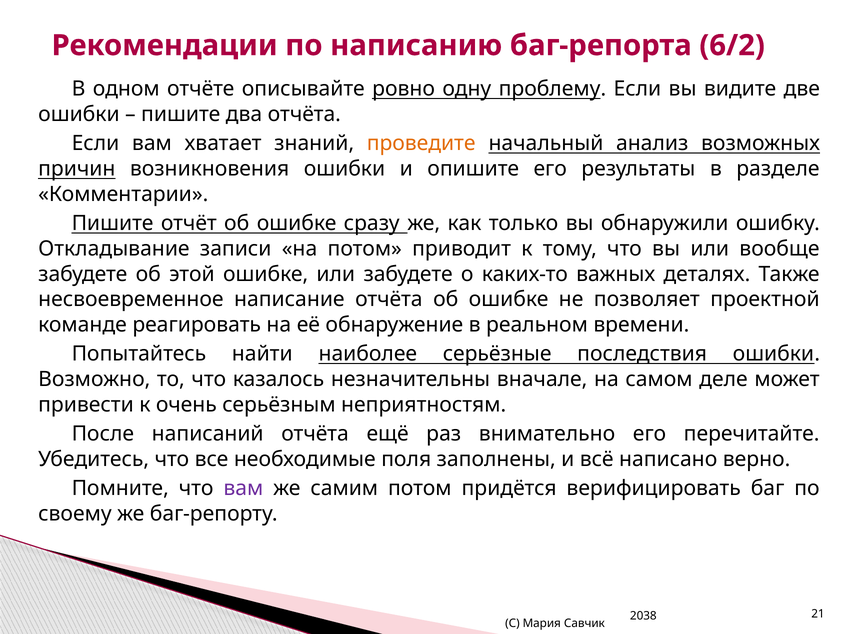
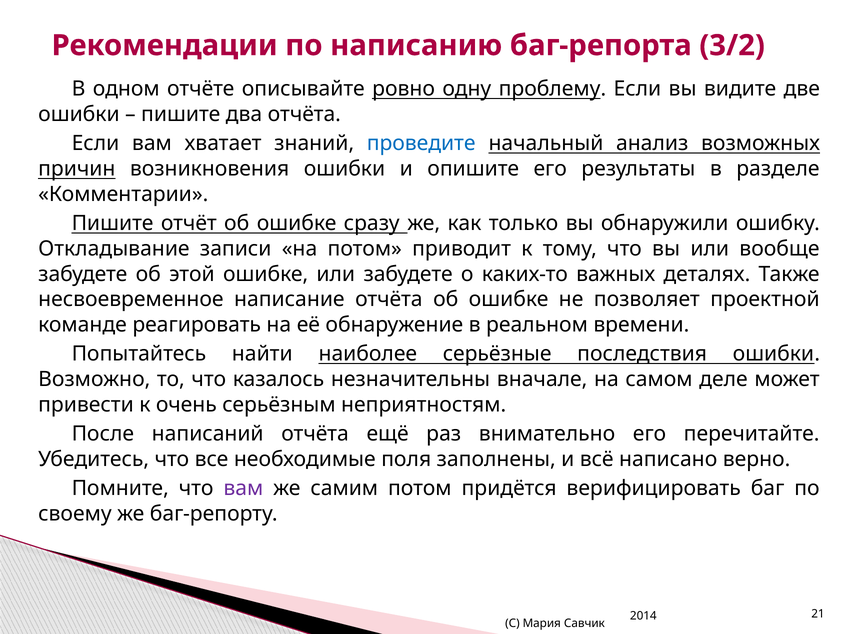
6/2: 6/2 -> 3/2 (732, 45)
проведите colour: orange -> blue (421, 143)
2038: 2038 -> 2014 (643, 616)
